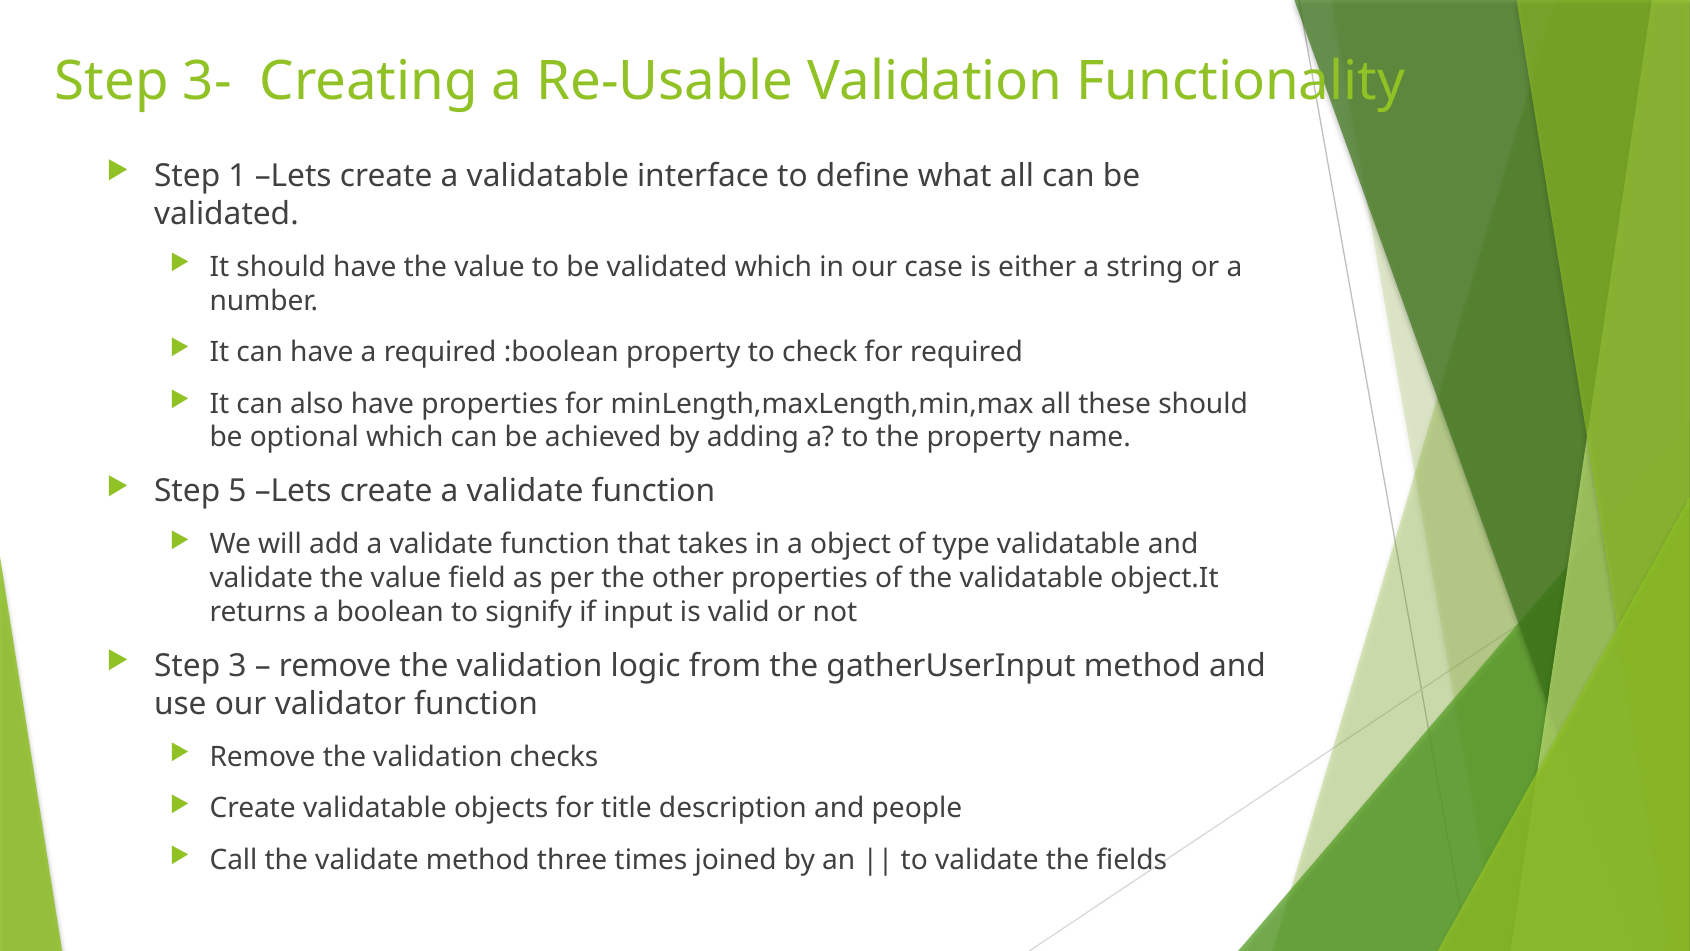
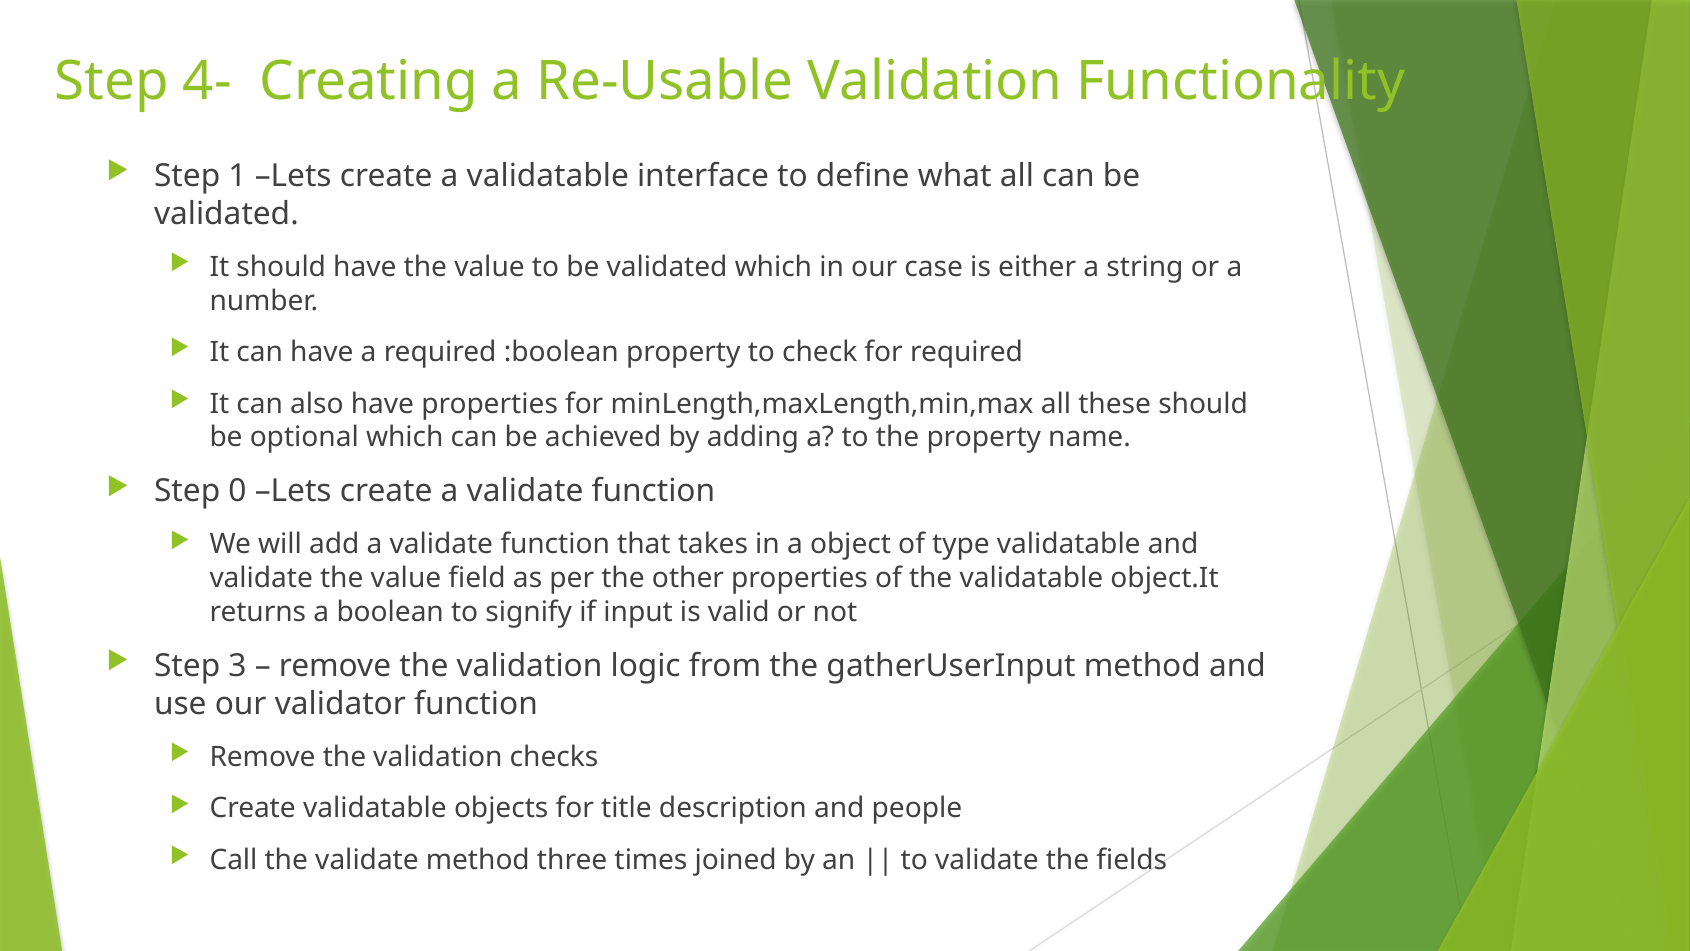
3-: 3- -> 4- (207, 81)
5: 5 -> 0 (237, 491)
